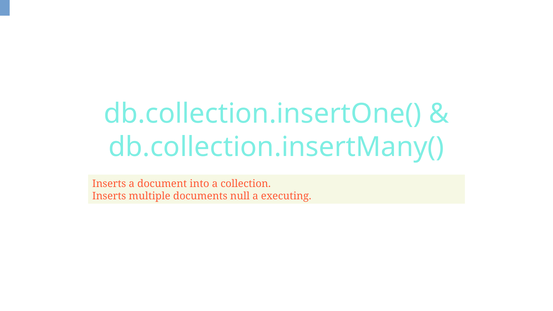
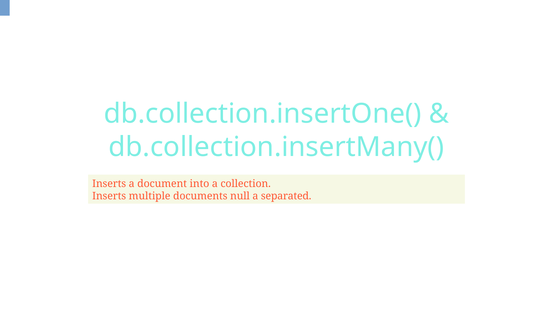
executing: executing -> separated (286, 196)
